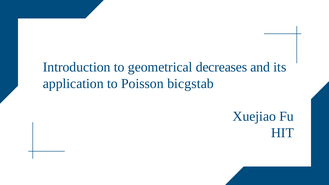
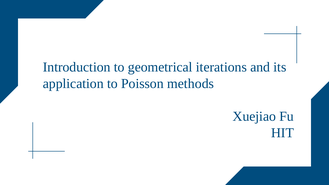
decreases: decreases -> iterations (221, 67)
bicgstab: bicgstab -> methods (191, 84)
